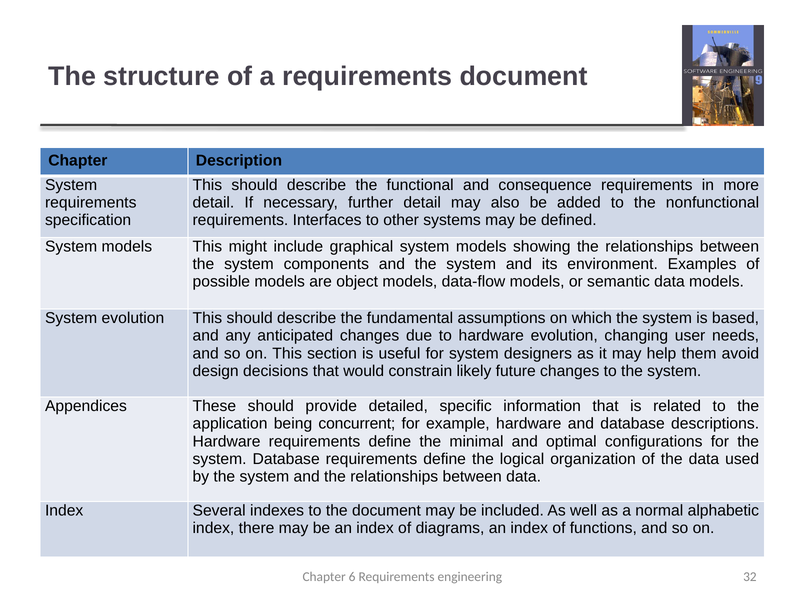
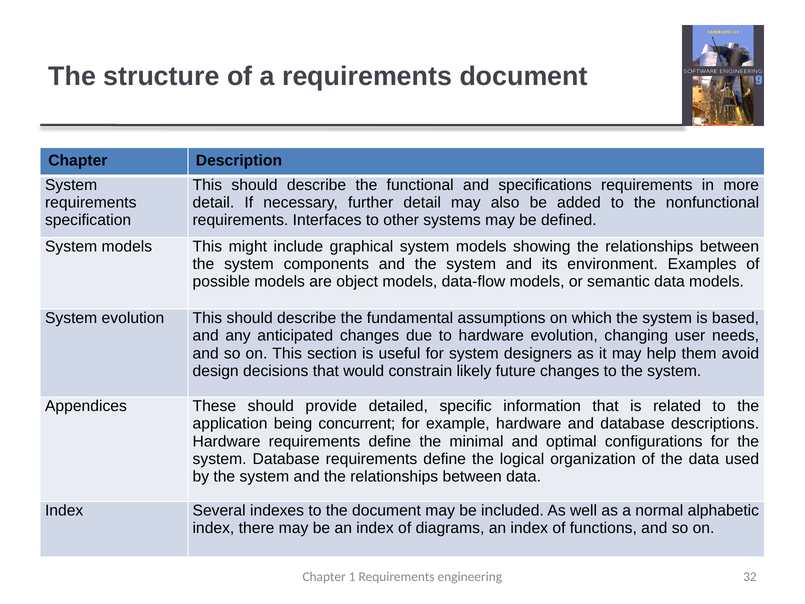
consequence: consequence -> specifications (545, 185)
6: 6 -> 1 (352, 577)
